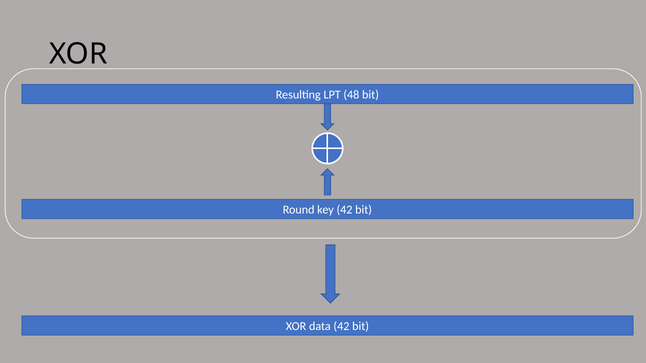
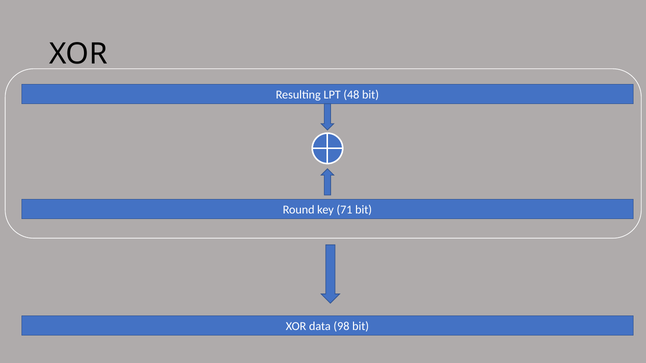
key 42: 42 -> 71 (344, 210)
data 42: 42 -> 98 (341, 327)
